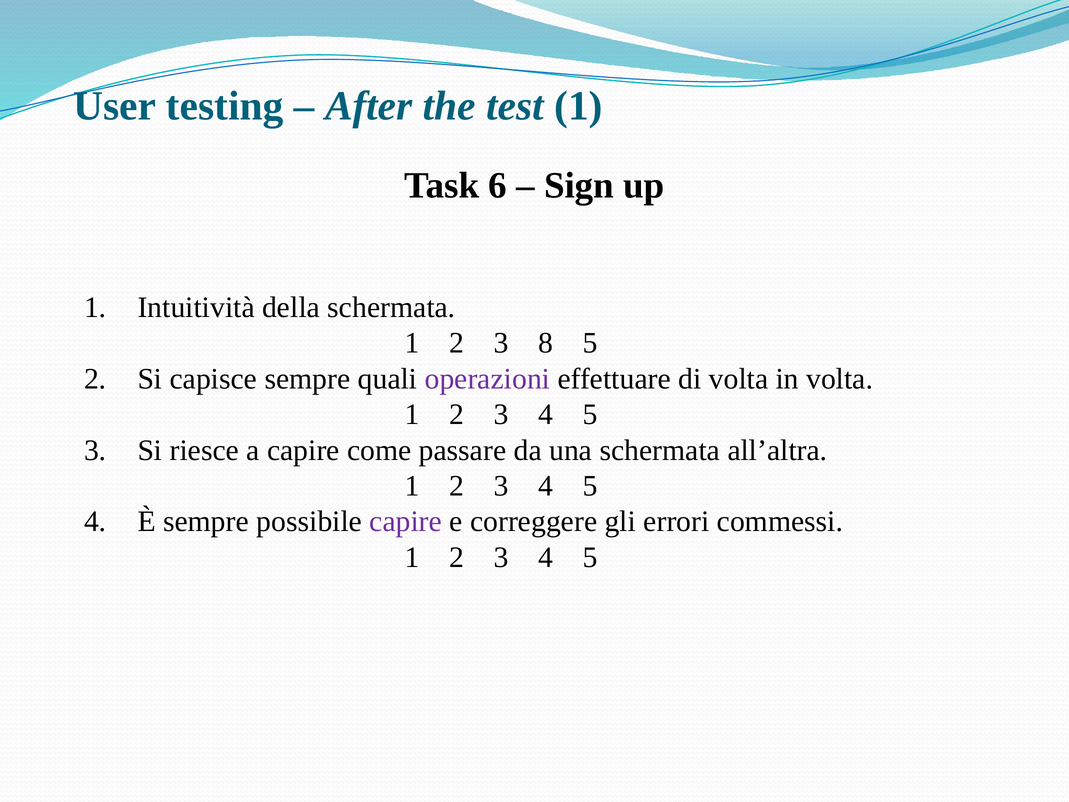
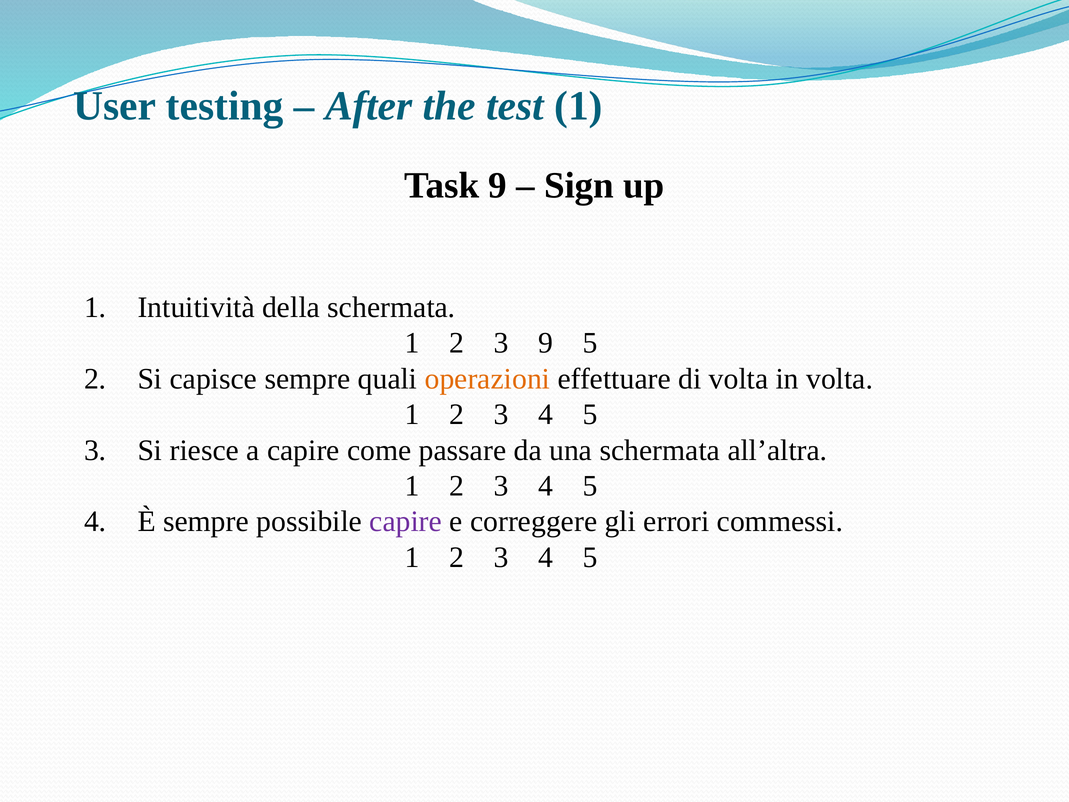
Task 6: 6 -> 9 (498, 186)
3 8: 8 -> 9 (546, 343)
operazioni colour: purple -> orange (487, 379)
